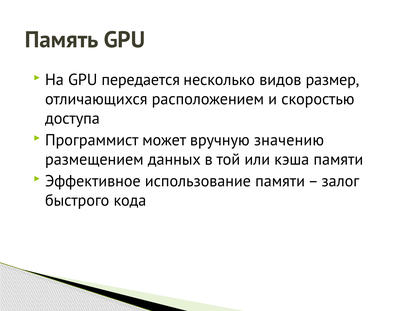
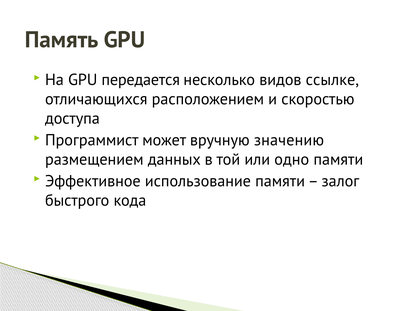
размер: размер -> ссылке (332, 80)
кэша: кэша -> одно (292, 159)
